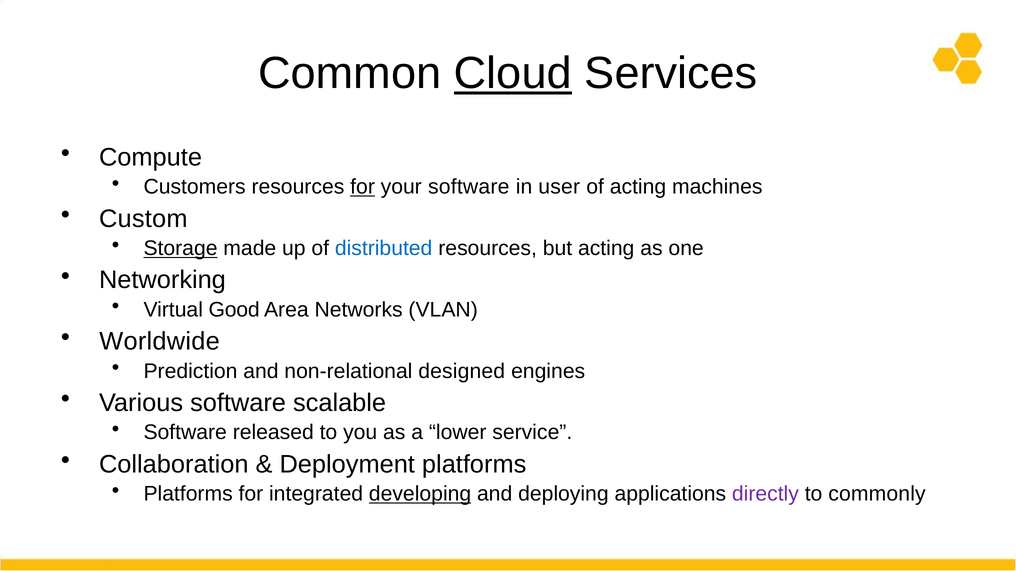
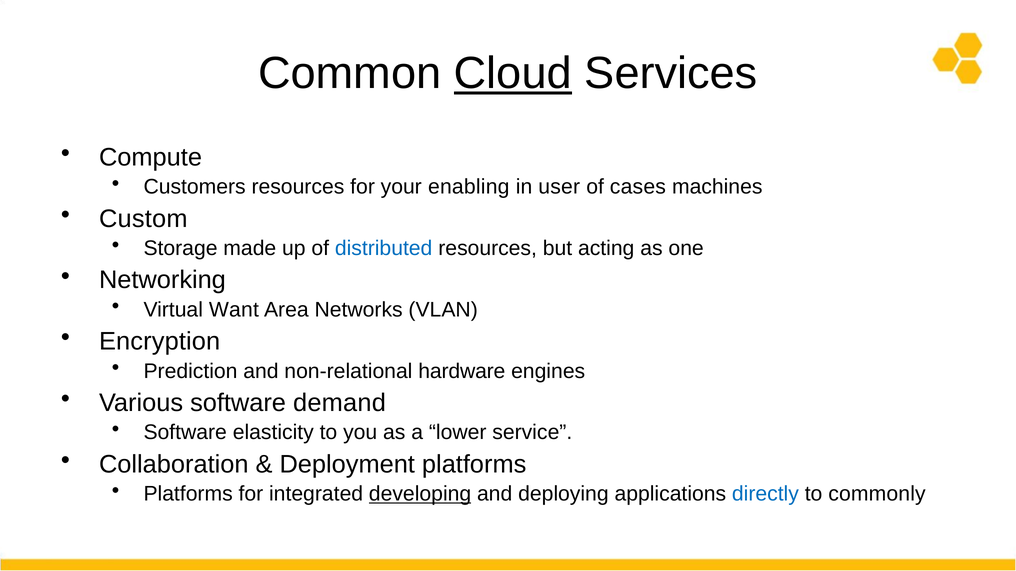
for underline: present -> none (363, 187)
your software: software -> enabling (469, 187)
of acting: acting -> cases (638, 187)
Storage underline: present -> none (181, 249)
Good: Good -> Want (234, 310)
Worldwide: Worldwide -> Encryption (160, 342)
designed: designed -> hardware (462, 371)
scalable: scalable -> demand (339, 403)
released: released -> elasticity (273, 433)
directly colour: purple -> blue (765, 494)
